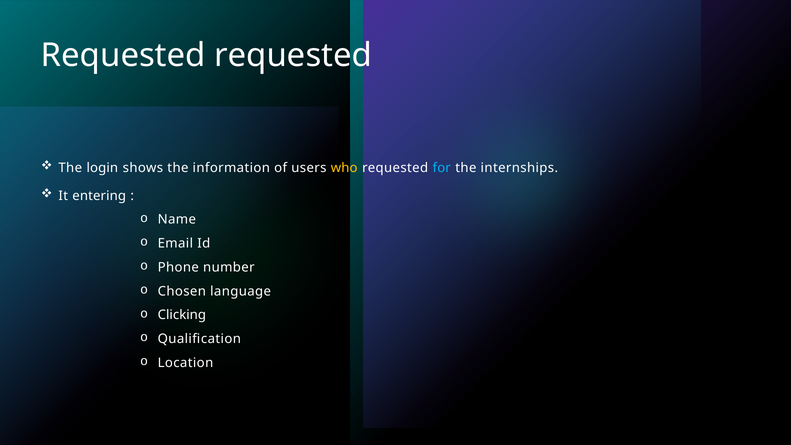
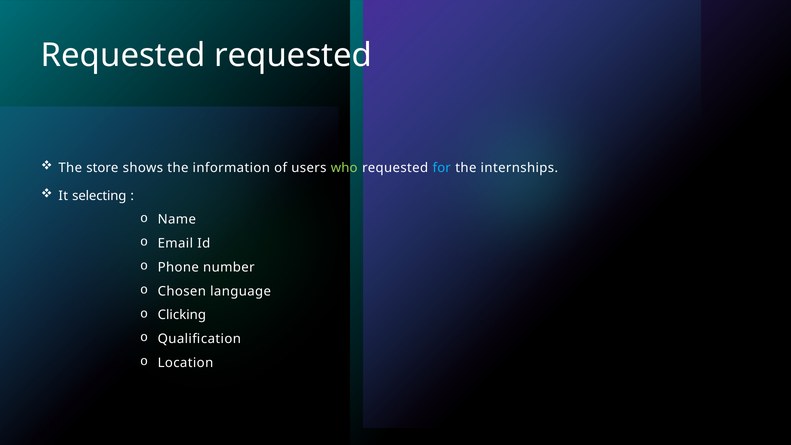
login: login -> store (102, 168)
who colour: yellow -> light green (344, 168)
entering: entering -> selecting (99, 196)
